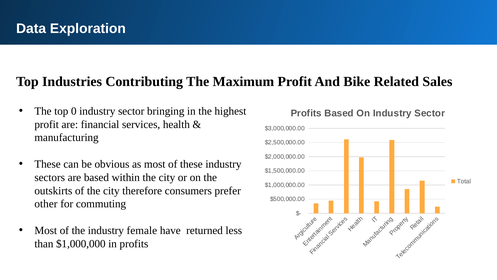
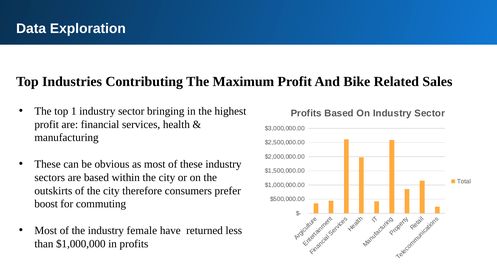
0: 0 -> 1 (74, 111)
other: other -> boost (46, 204)
